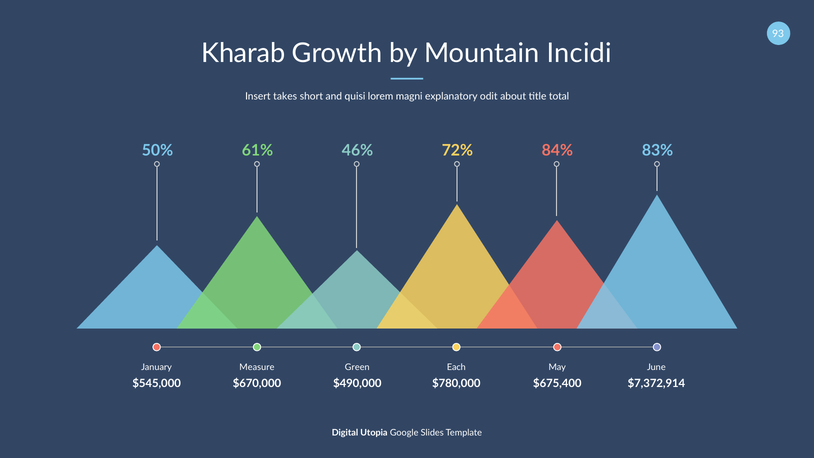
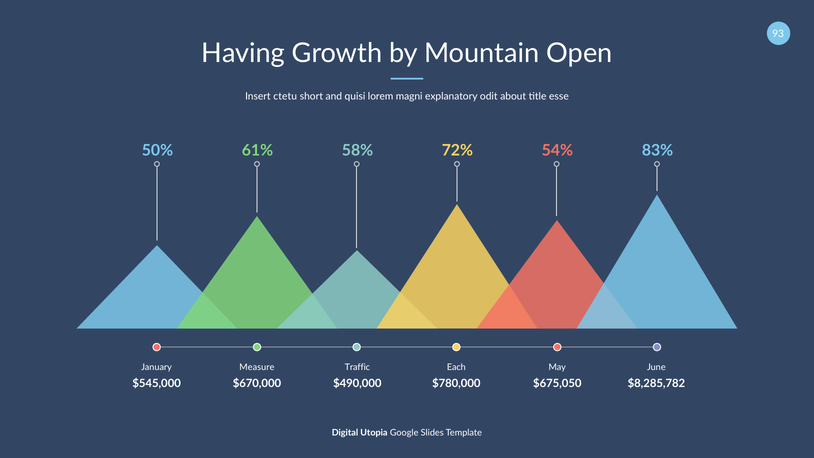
Kharab: Kharab -> Having (243, 53)
Incidi: Incidi -> Open (579, 53)
takes: takes -> ctetu (285, 96)
total: total -> esse (559, 96)
46%: 46% -> 58% (357, 150)
84%: 84% -> 54% (557, 150)
Green: Green -> Traffic (357, 367)
$675,400: $675,400 -> $675,050 (557, 384)
$7,372,914: $7,372,914 -> $8,285,782 (656, 384)
